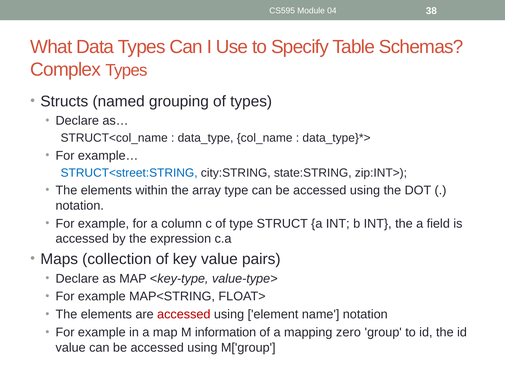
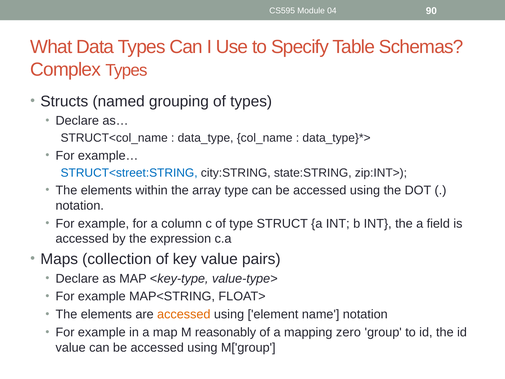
38: 38 -> 90 (431, 11)
accessed colour: red -> orange (184, 314)
information: information -> reasonably (226, 332)
